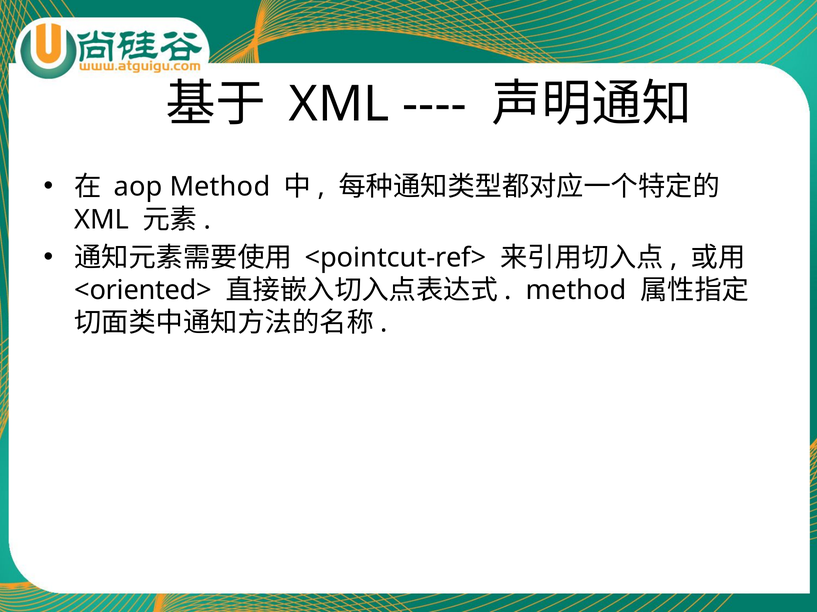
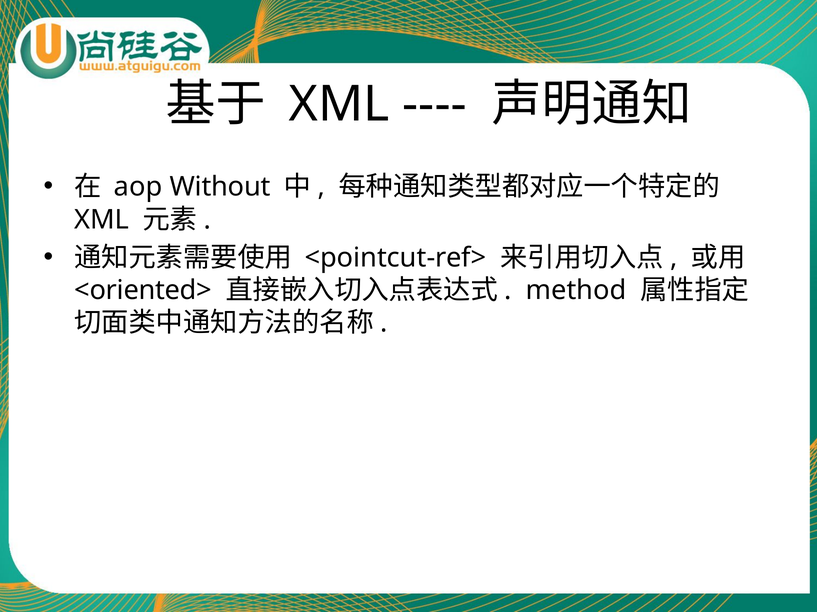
aop Method: Method -> Without (220, 187)
